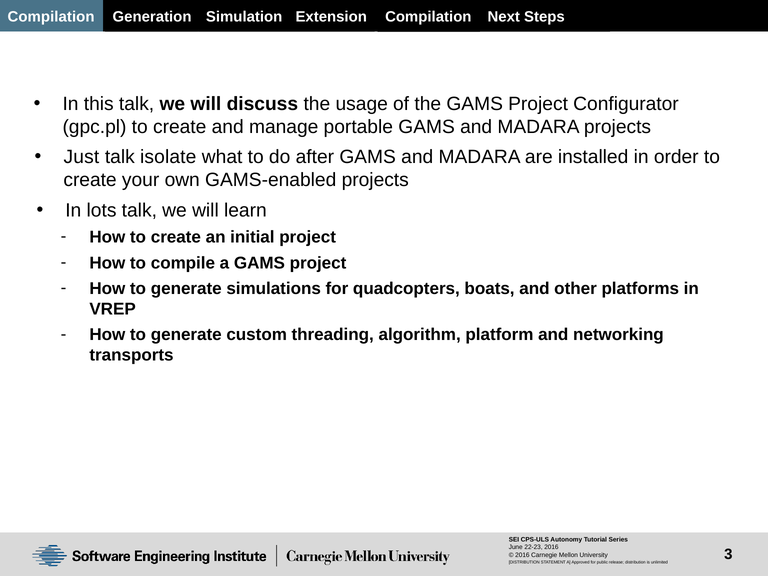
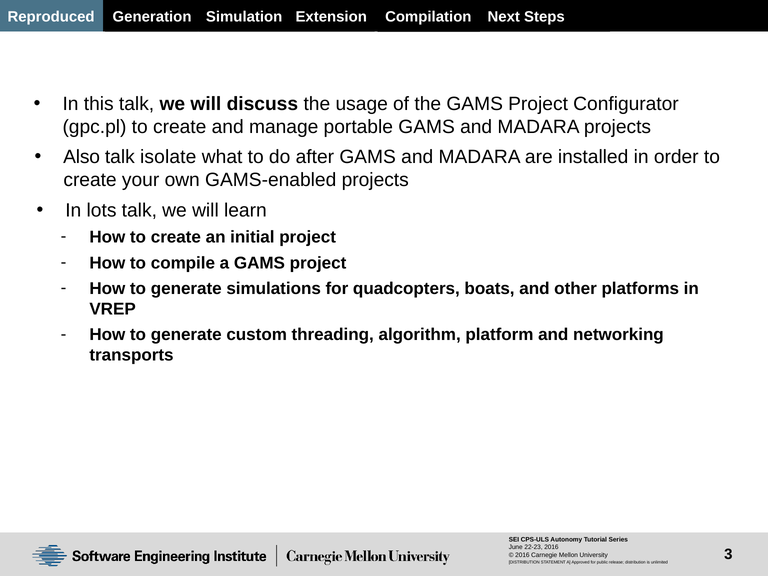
Compilation: Compilation -> Reproduced (51, 17)
Just: Just -> Also (82, 157)
